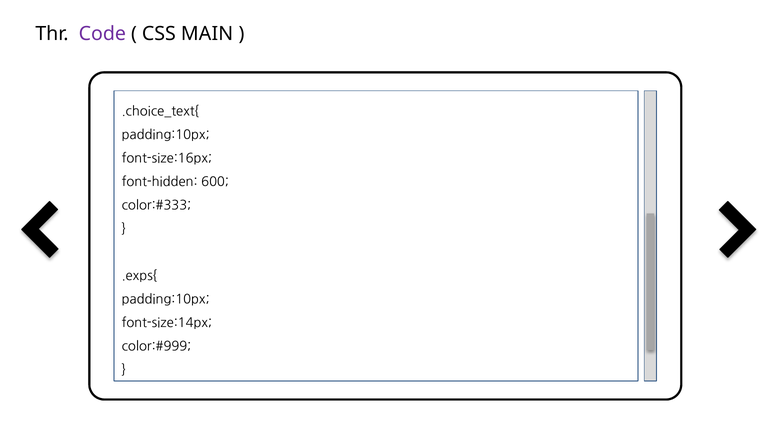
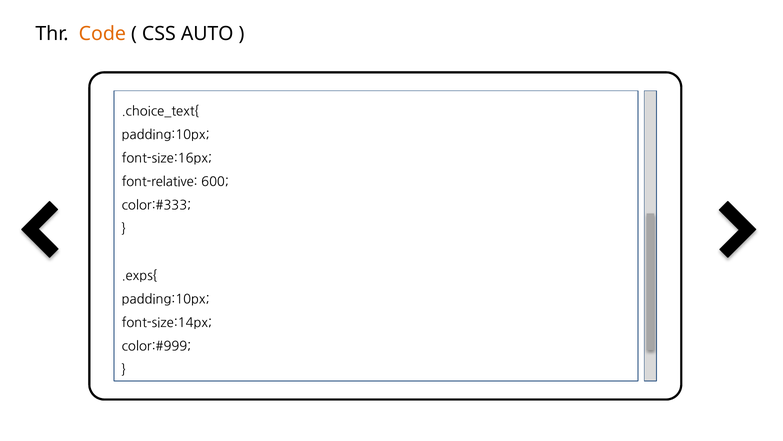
Code colour: purple -> orange (102, 34)
MAIN: MAIN -> AUTO (207, 34)
font-hidden: font-hidden -> font-relative (160, 182)
